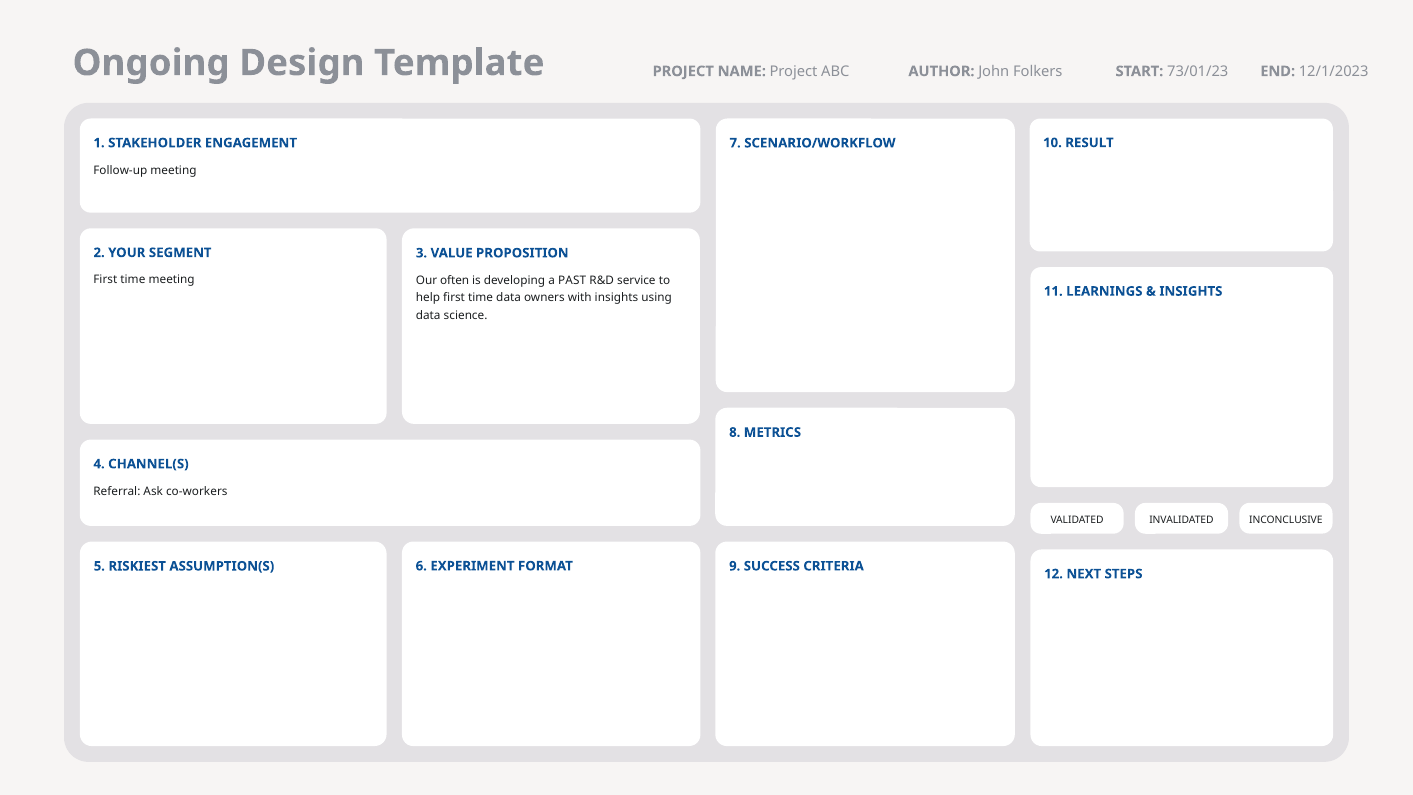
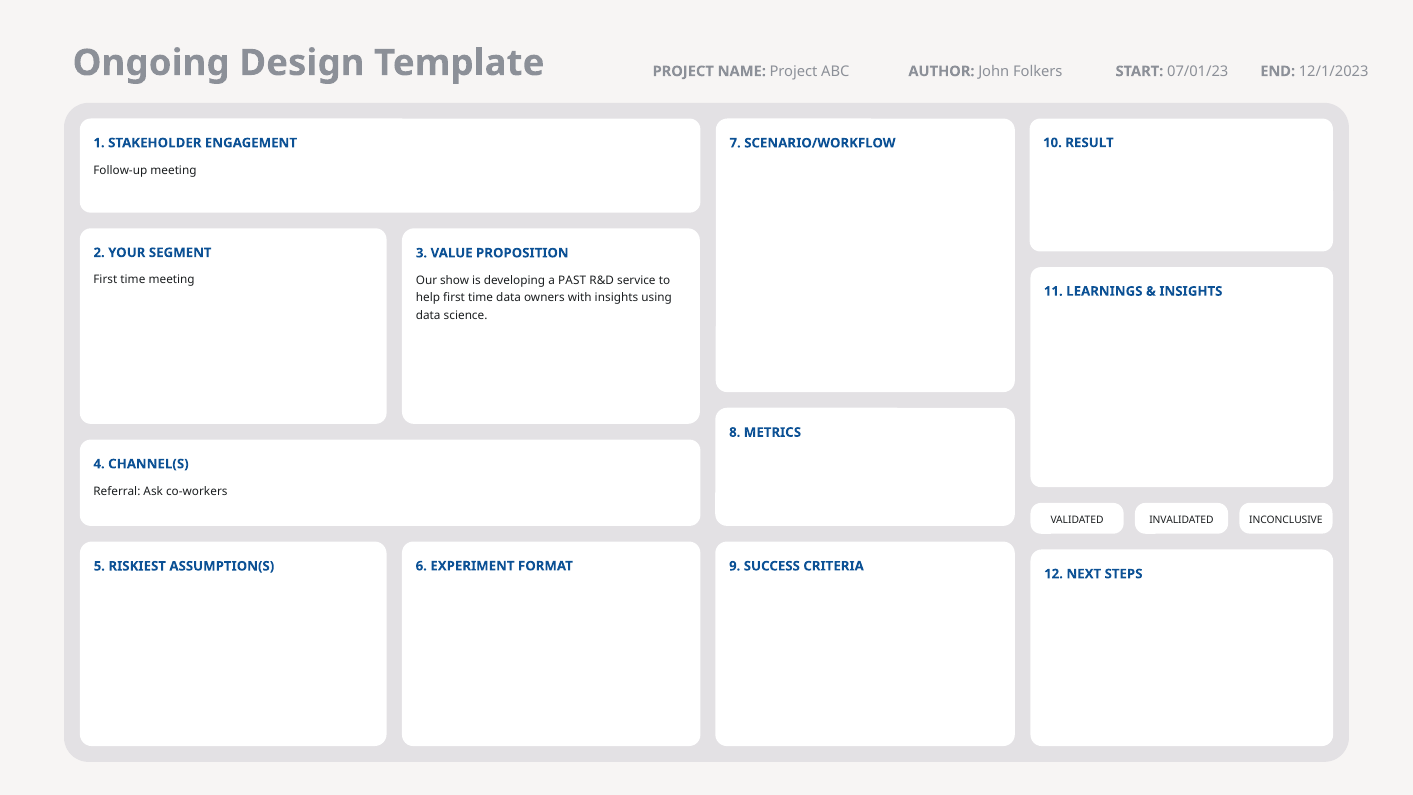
73/01/23: 73/01/23 -> 07/01/23 (1198, 71)
often: often -> show (455, 280)
